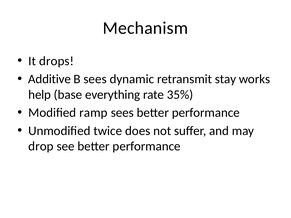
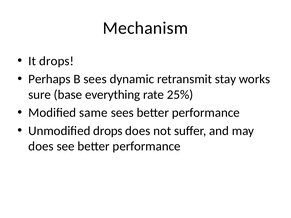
Additive: Additive -> Perhaps (49, 79)
help: help -> sure (40, 95)
35%: 35% -> 25% (180, 95)
ramp: ramp -> same (93, 113)
Unmodified twice: twice -> drops (108, 131)
drop: drop -> does (41, 146)
